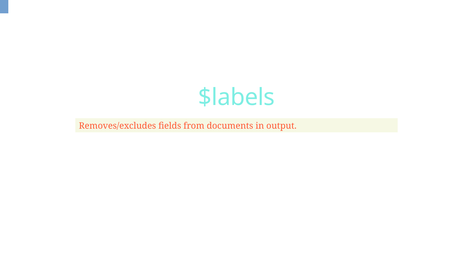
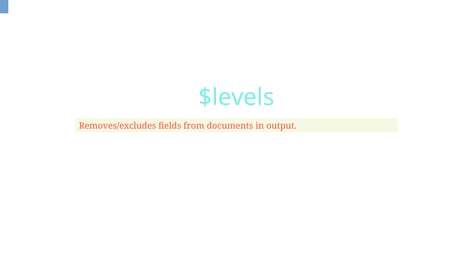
$labels: $labels -> $levels (236, 97)
